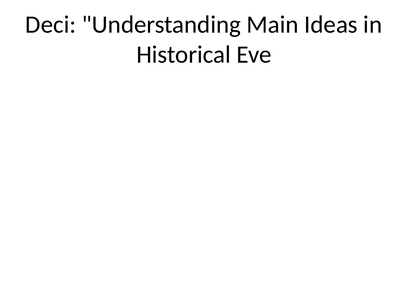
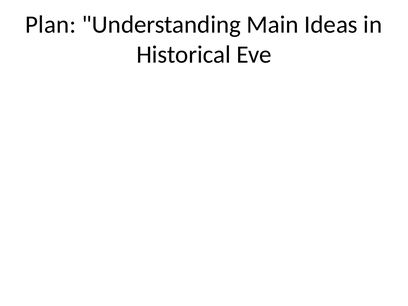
Deci: Deci -> Plan (51, 25)
